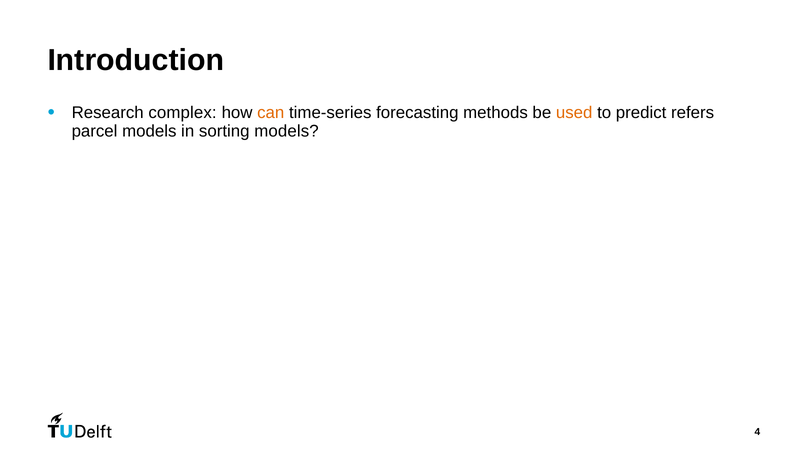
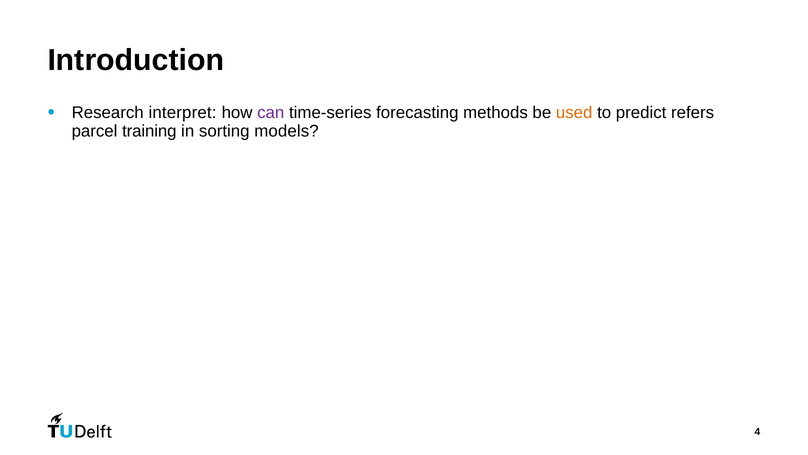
complex: complex -> interpret (182, 113)
can colour: orange -> purple (271, 113)
parcel models: models -> training (149, 131)
